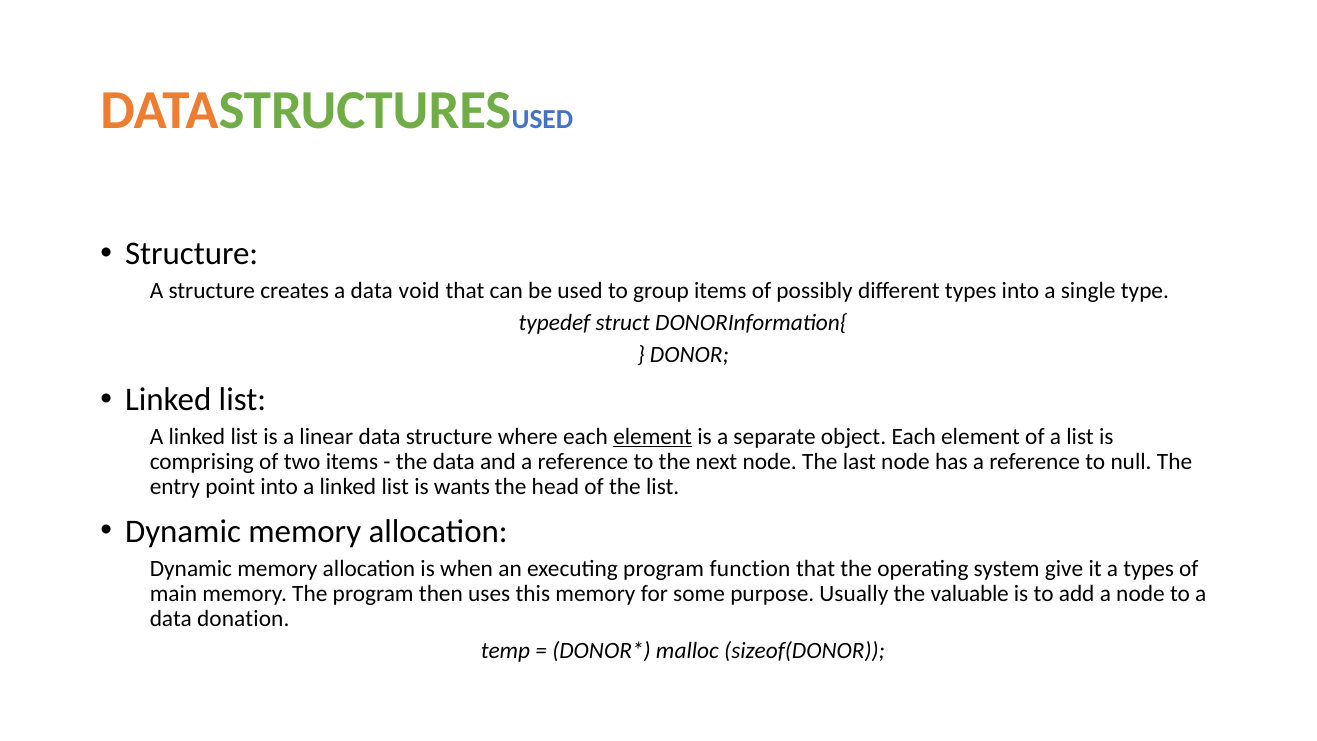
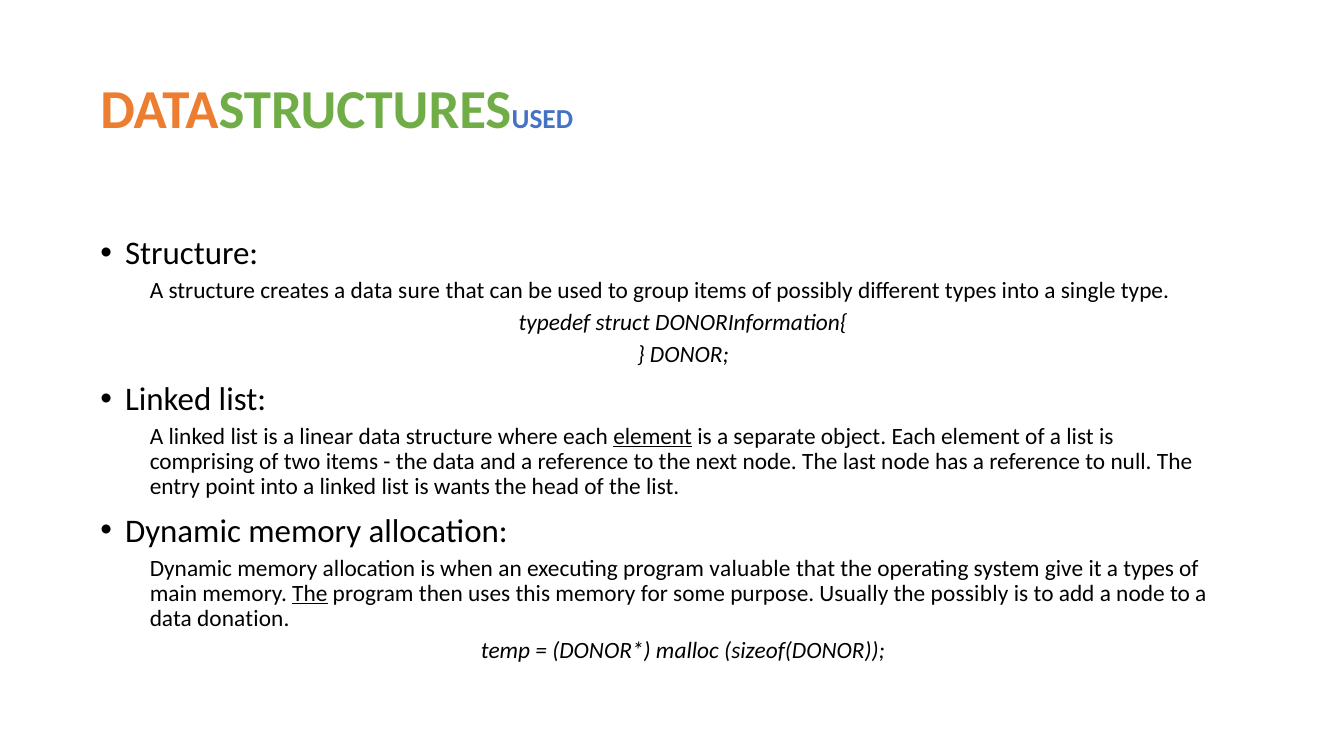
void: void -> sure (419, 291)
function: function -> valuable (750, 568)
The underline: none -> present (310, 593)
the valuable: valuable -> possibly (969, 593)
